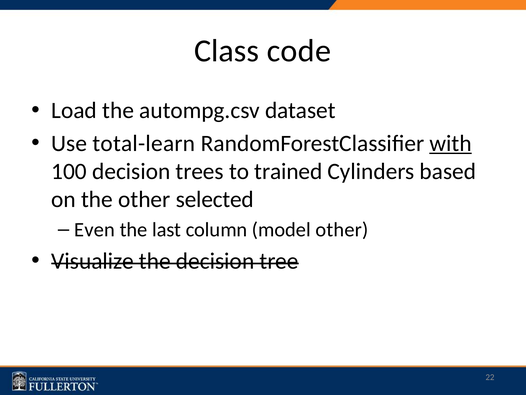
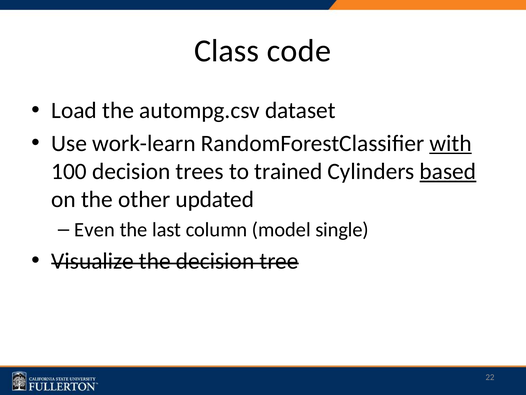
total-learn: total-learn -> work-learn (144, 143)
based underline: none -> present (448, 171)
selected: selected -> updated (215, 199)
model other: other -> single (342, 229)
